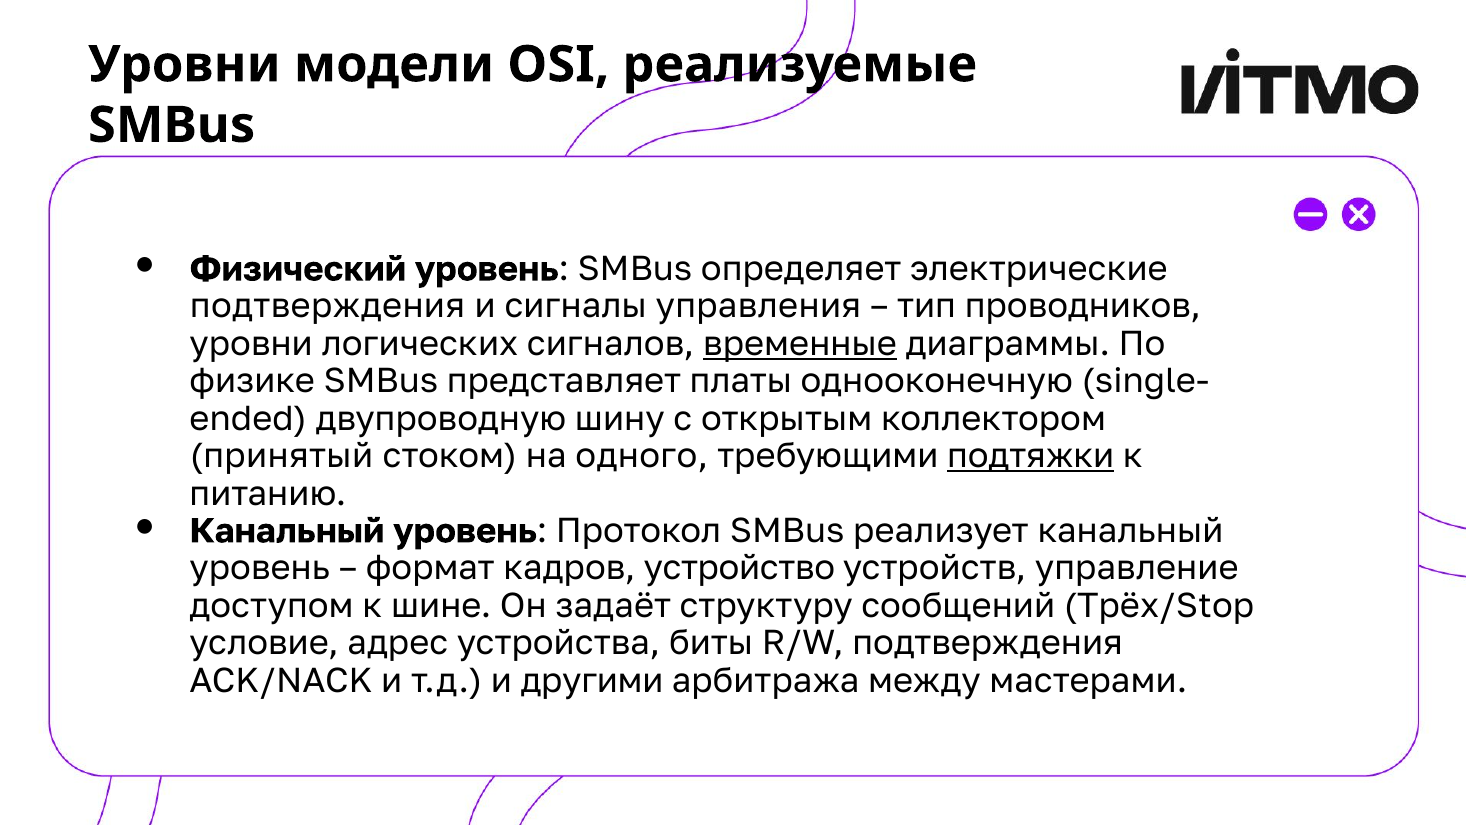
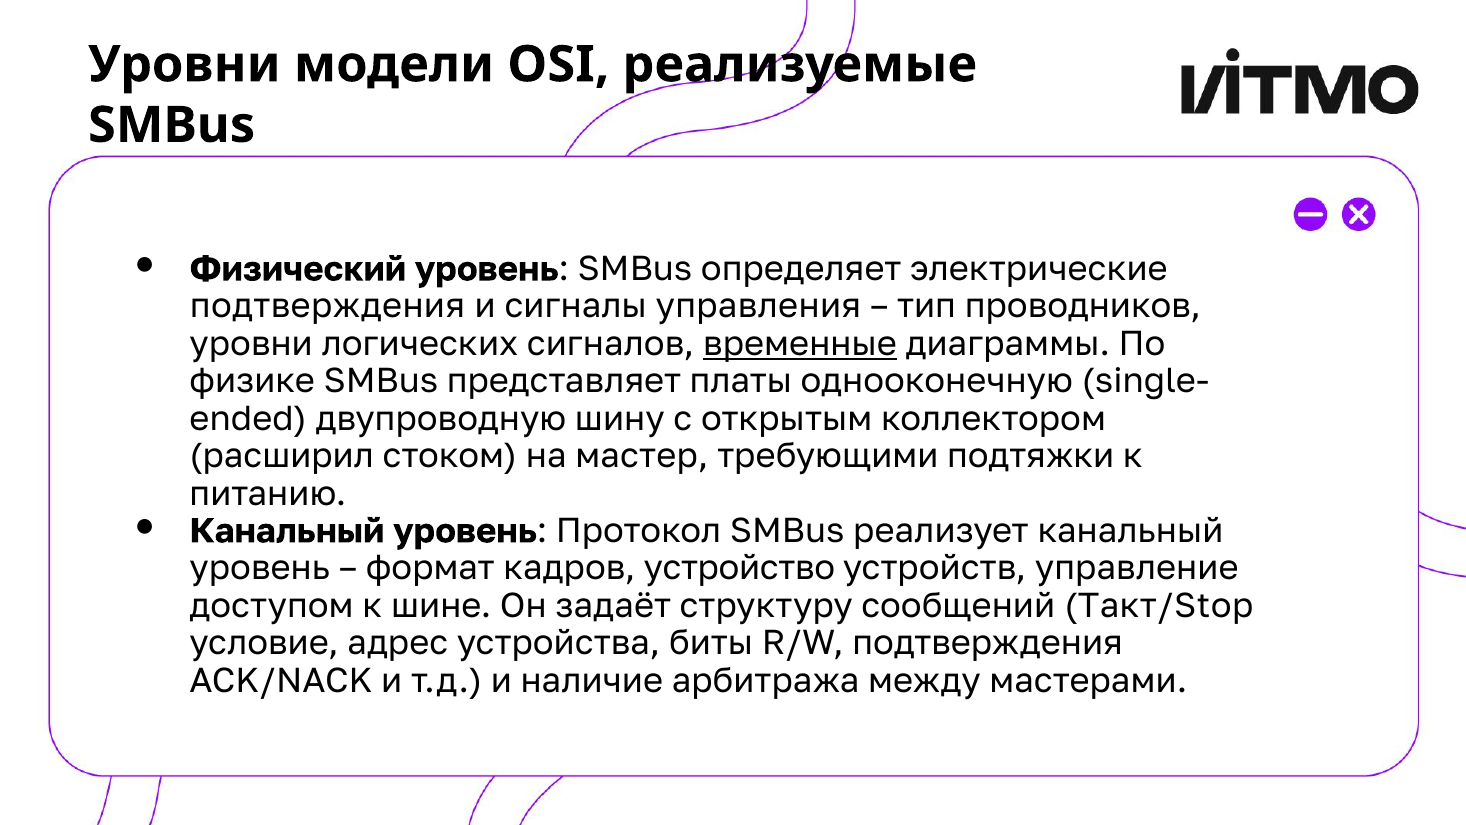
принятый: принятый -> расширил (282, 456)
одного: одного -> мастер (642, 456)
подтяжки underline: present -> none (1031, 456)
Трёх/Stop: Трёх/Stop -> Такт/Stop (1159, 606)
другими: другими -> наличие (592, 680)
